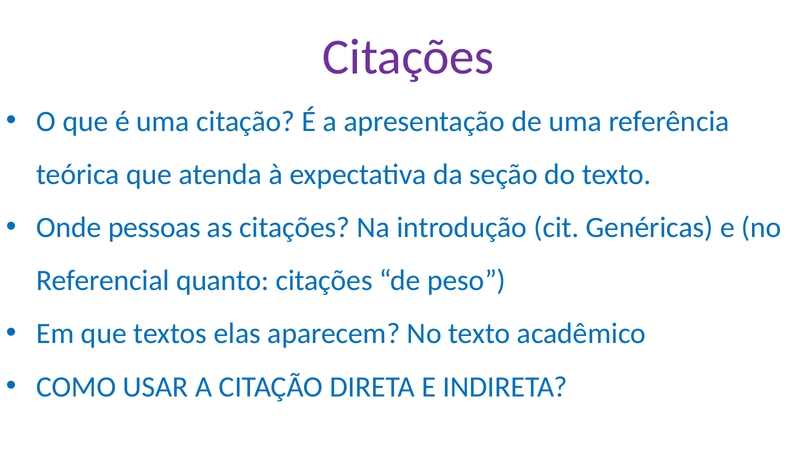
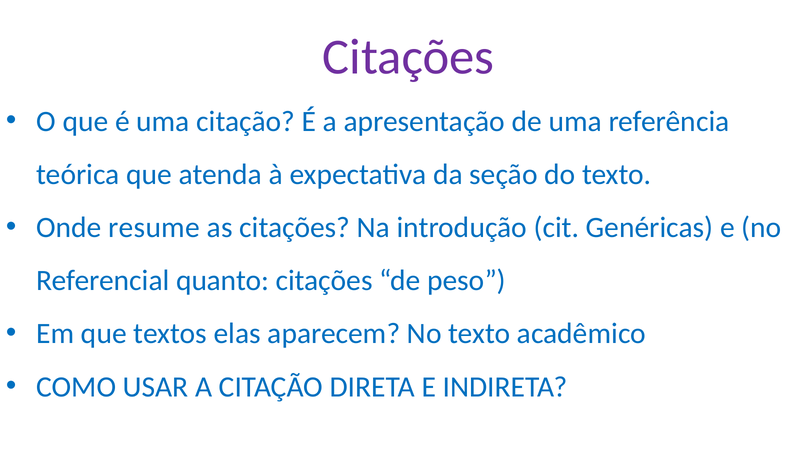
pessoas: pessoas -> resume (154, 228)
